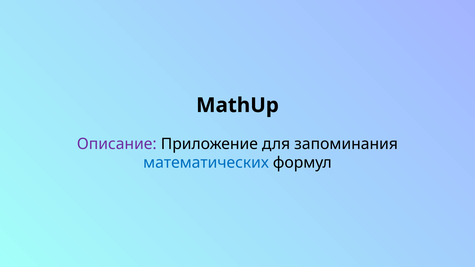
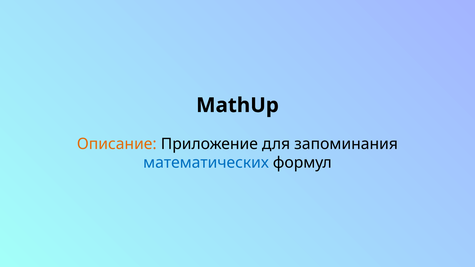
Описание colour: purple -> orange (117, 144)
